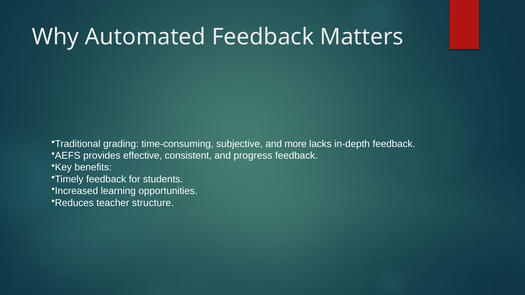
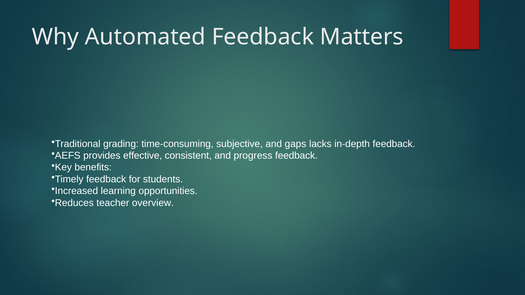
more: more -> gaps (296, 144)
structure: structure -> overview (153, 203)
